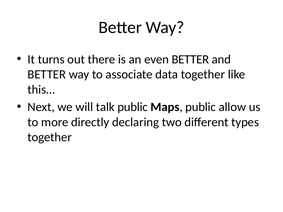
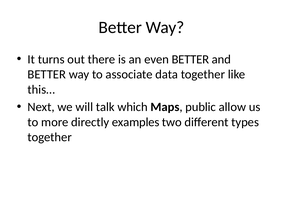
talk public: public -> which (133, 107)
declaring: declaring -> examples (136, 122)
